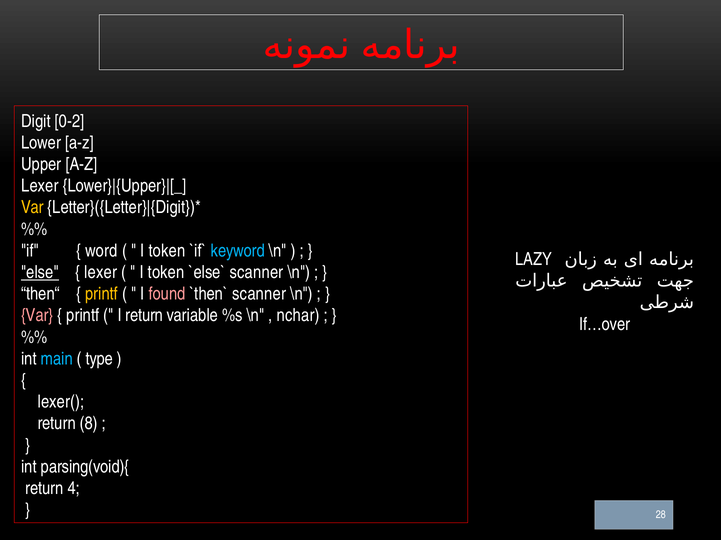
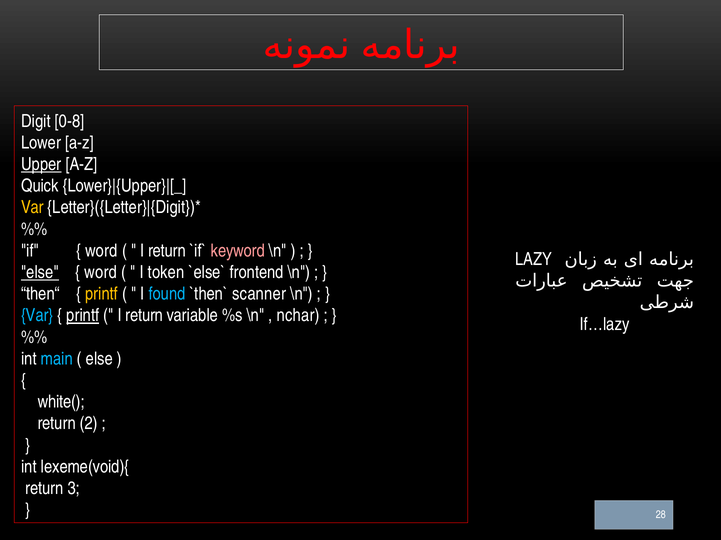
0-2: 0-2 -> 0-8 (70, 121)
Upper underline: none -> present (41, 165)
Lexer: Lexer -> Quick (40, 186)
token: token -> return (167, 251)
keyword colour: light blue -> pink (238, 251)
lexer: lexer -> word (101, 273)
scanner: scanner -> frontend (257, 273)
found colour: pink -> light blue (167, 294)
Var colour: pink -> light blue (37, 316)
printf underline: none -> present (83, 316)
If…over: If…over -> If…lazy (605, 325)
type: type -> else (99, 359)
lexer(: lexer( -> white( (61, 402)
8: 8 -> 2 (89, 424)
parsing(void){: parsing(void){ -> lexeme(void){ (85, 467)
4: 4 -> 3 (74, 489)
